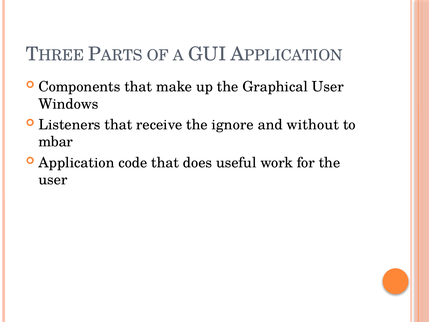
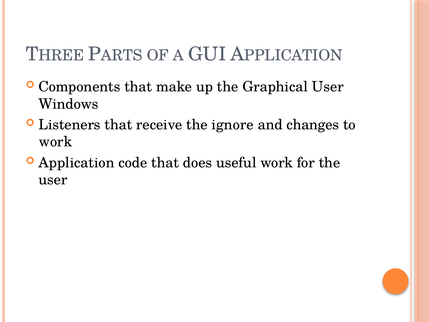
without: without -> changes (313, 125)
mbar: mbar -> work (56, 142)
